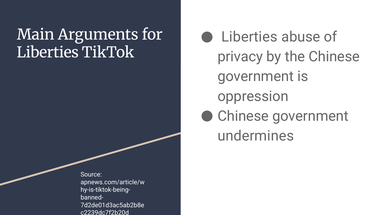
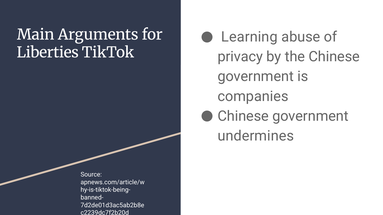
Liberties: Liberties -> Learning (249, 37)
oppression: oppression -> companies (253, 96)
